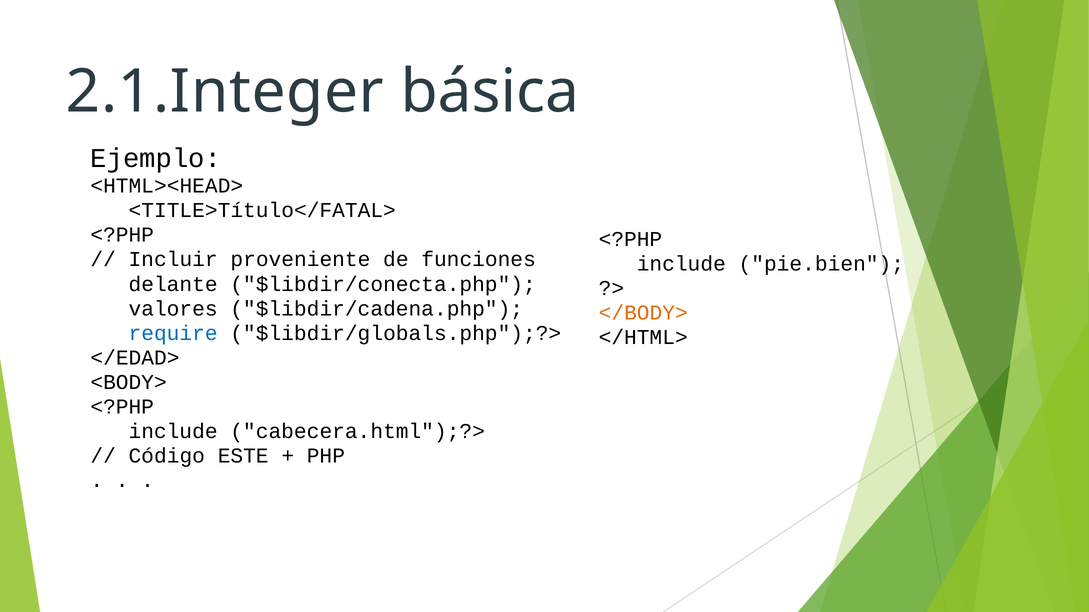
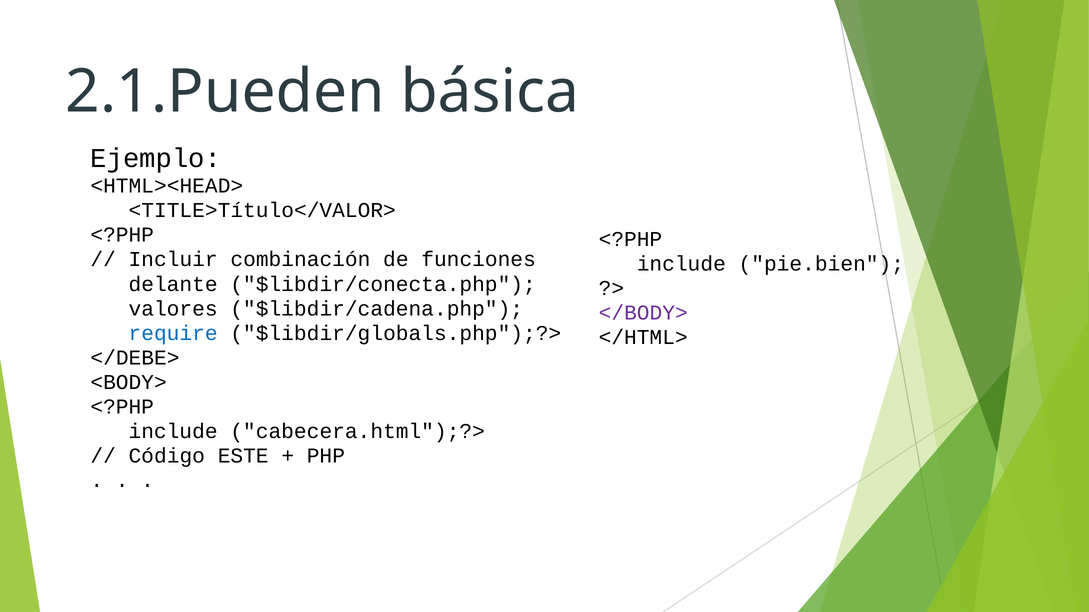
2.1.Integer: 2.1.Integer -> 2.1.Pueden (225, 92)
<TITLE>Título</FATAL>: <TITLE>Título</FATAL> -> <TITLE>Título</VALOR> (262, 211)
proveniente: proveniente -> combinación (300, 260)
</BODY> colour: orange -> purple (643, 313)
</EDAD>: </EDAD> -> </DEBE> (135, 358)
